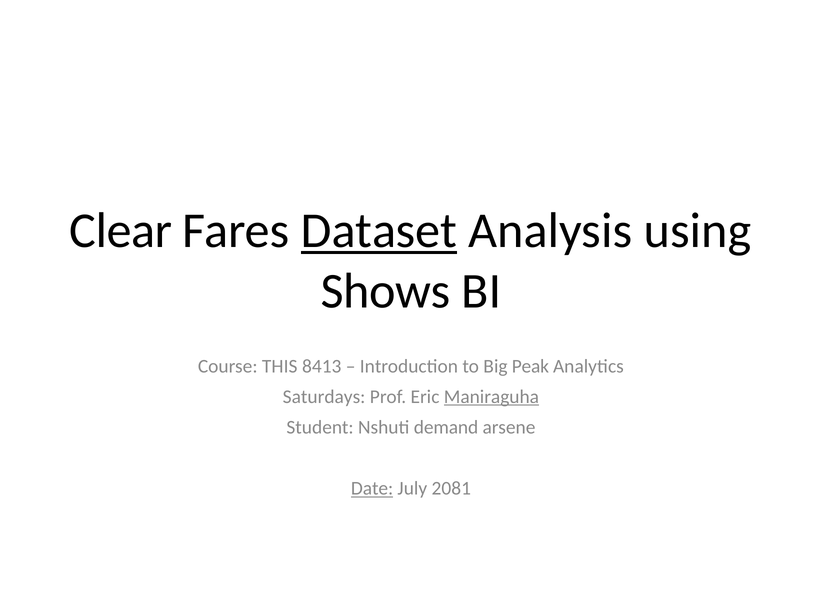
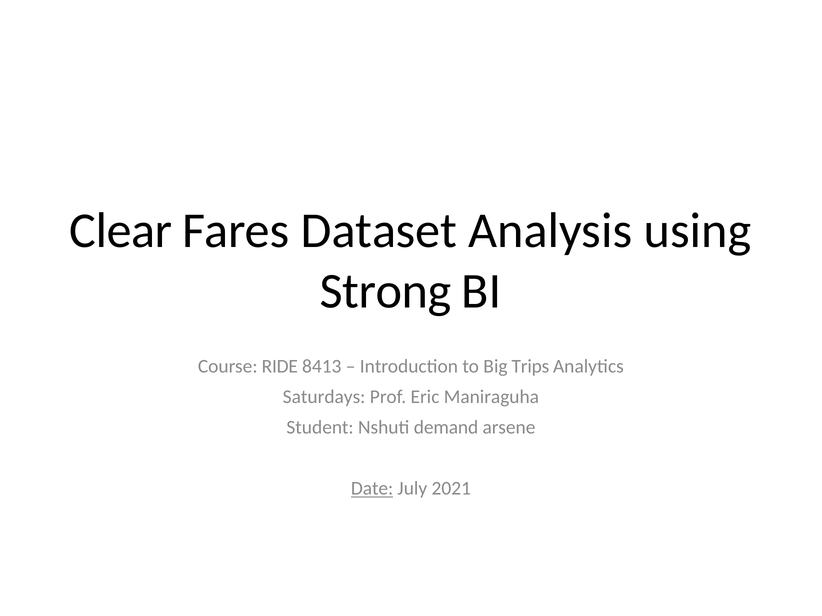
Dataset underline: present -> none (379, 231)
Shows: Shows -> Strong (386, 291)
THIS: THIS -> RIDE (280, 366)
Peak: Peak -> Trips (530, 366)
Maniraguha underline: present -> none (491, 397)
2081: 2081 -> 2021 (451, 489)
